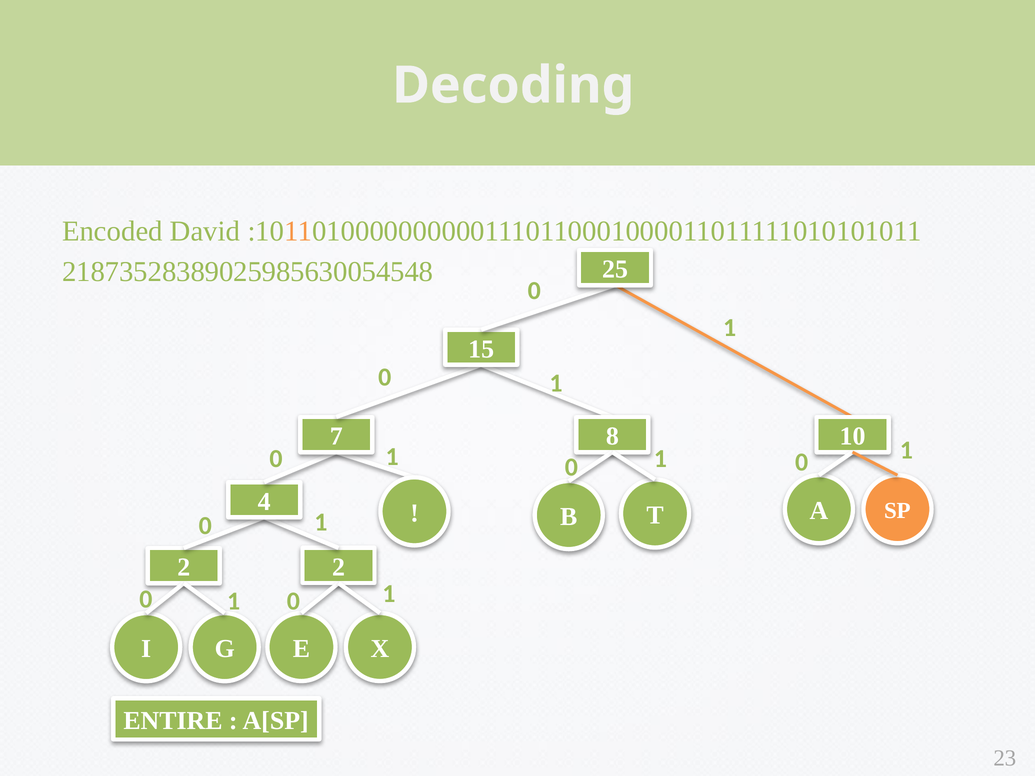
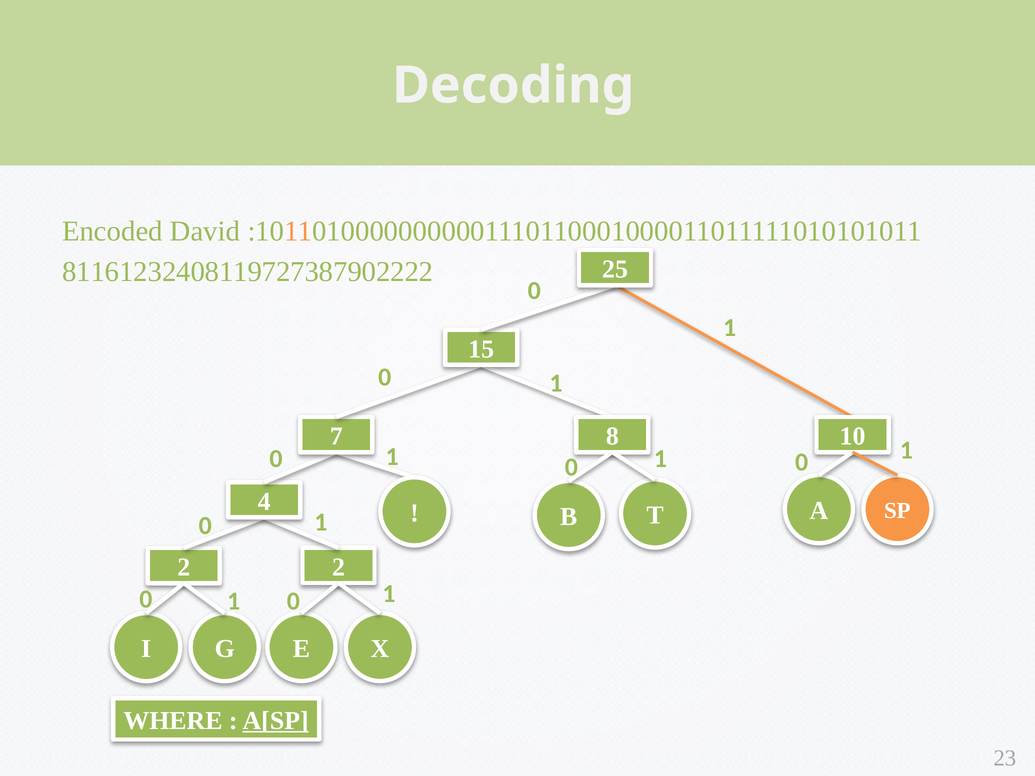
21873528389025985630054548: 21873528389025985630054548 -> 81161232408119727387902222 (248, 272)
ENTIRE: ENTIRE -> WHERE (173, 721)
A[SP underline: none -> present (276, 721)
